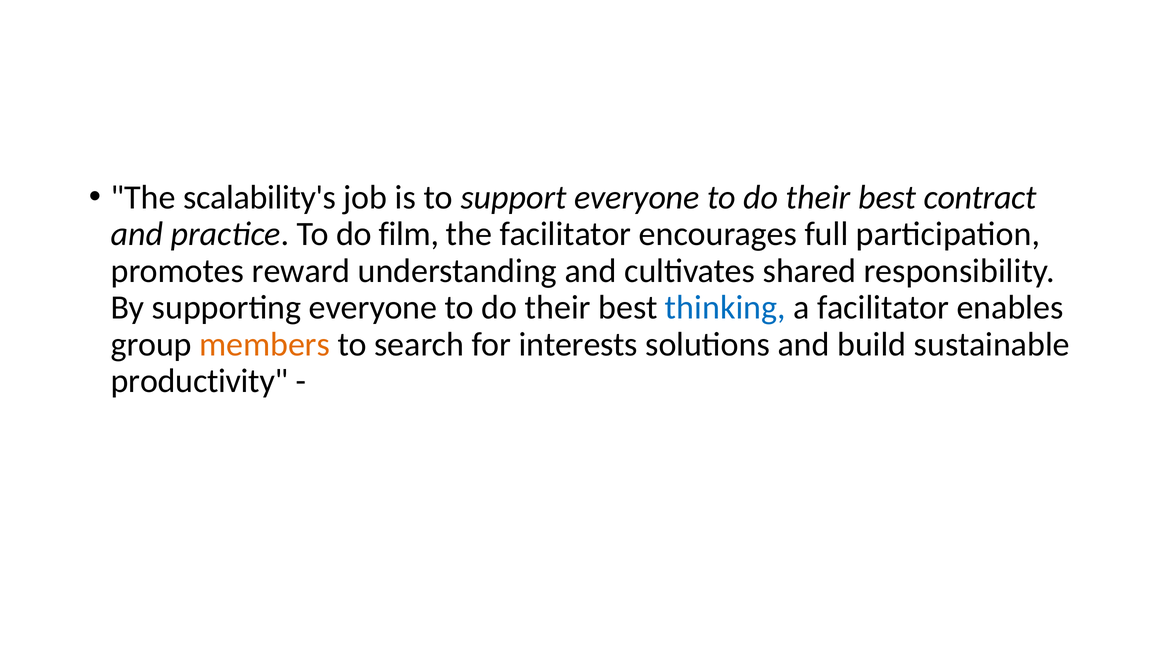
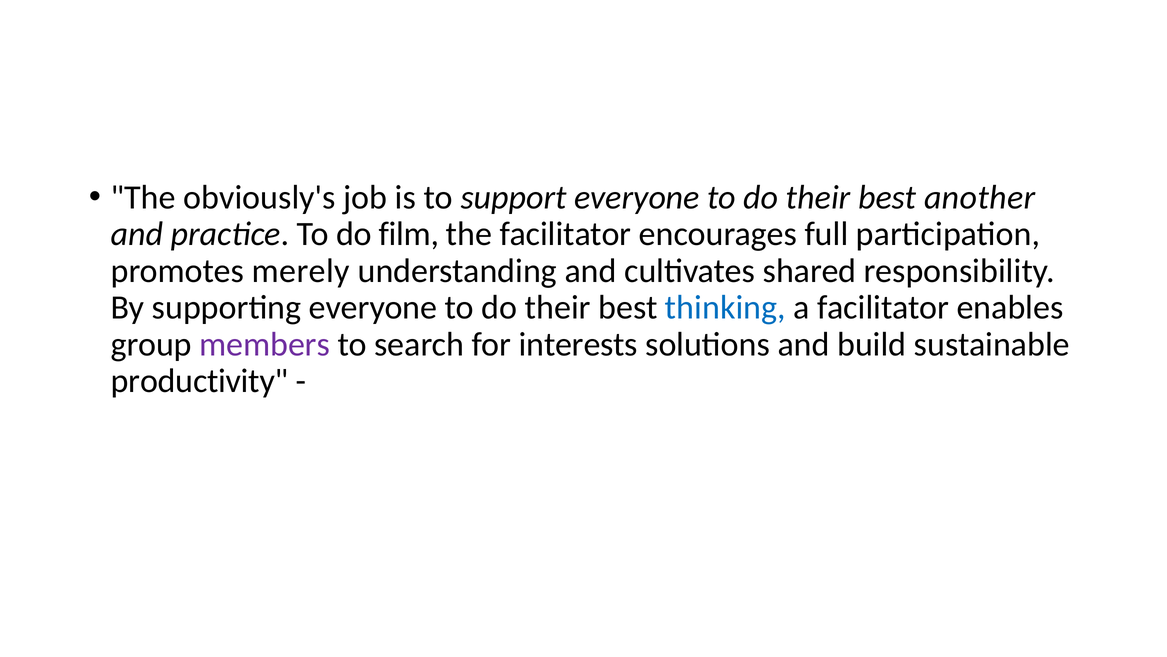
scalability's: scalability's -> obviously's (260, 197)
contract: contract -> another (980, 197)
reward: reward -> merely (301, 271)
members colour: orange -> purple (265, 344)
